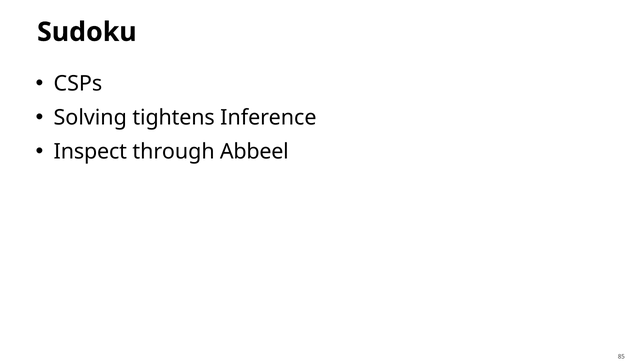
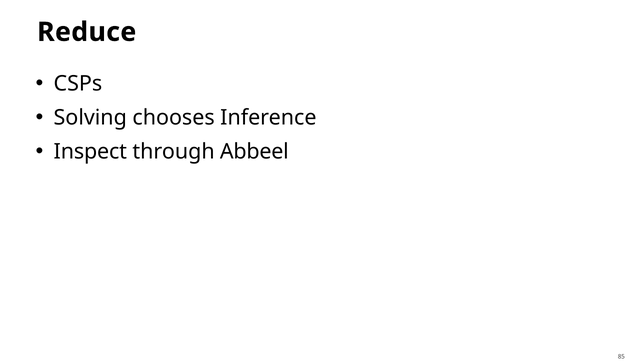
Sudoku: Sudoku -> Reduce (87, 32)
tightens: tightens -> chooses (174, 117)
